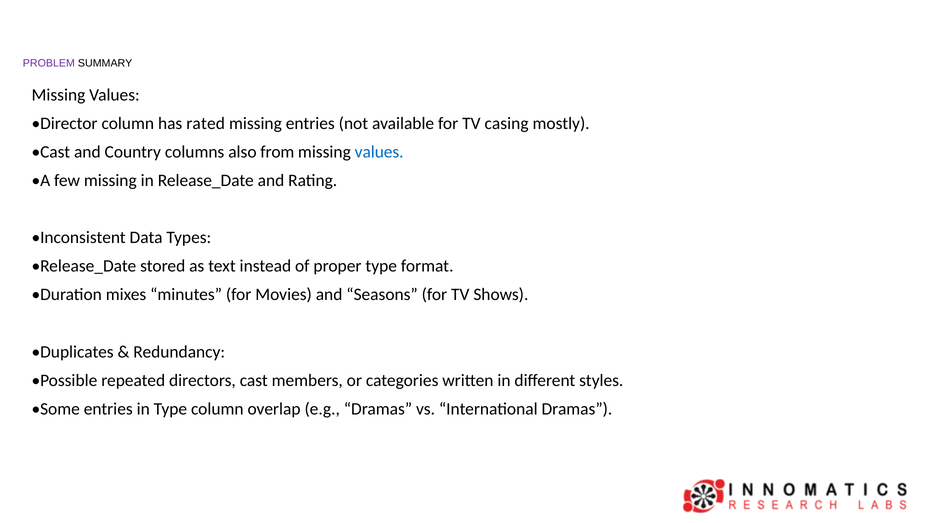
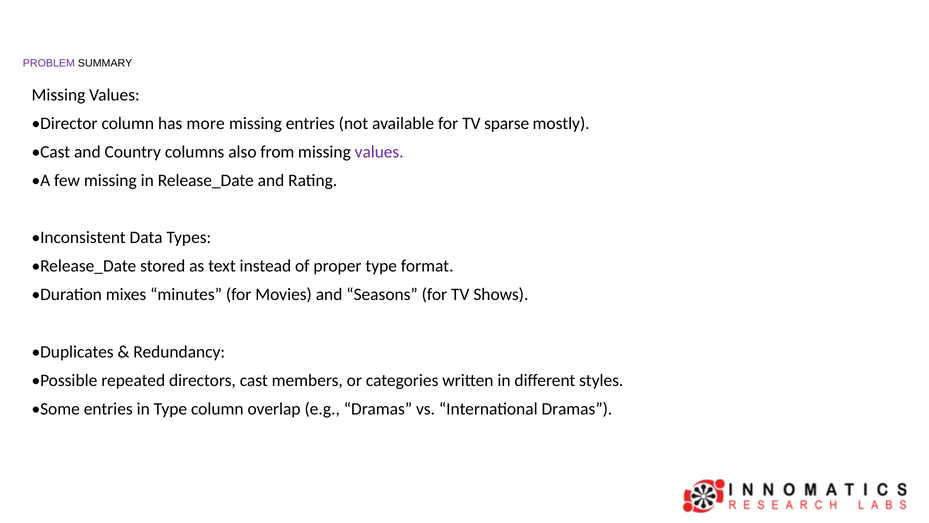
rated: rated -> more (206, 123)
casing: casing -> sparse (507, 123)
values colour: blue -> purple (379, 152)
